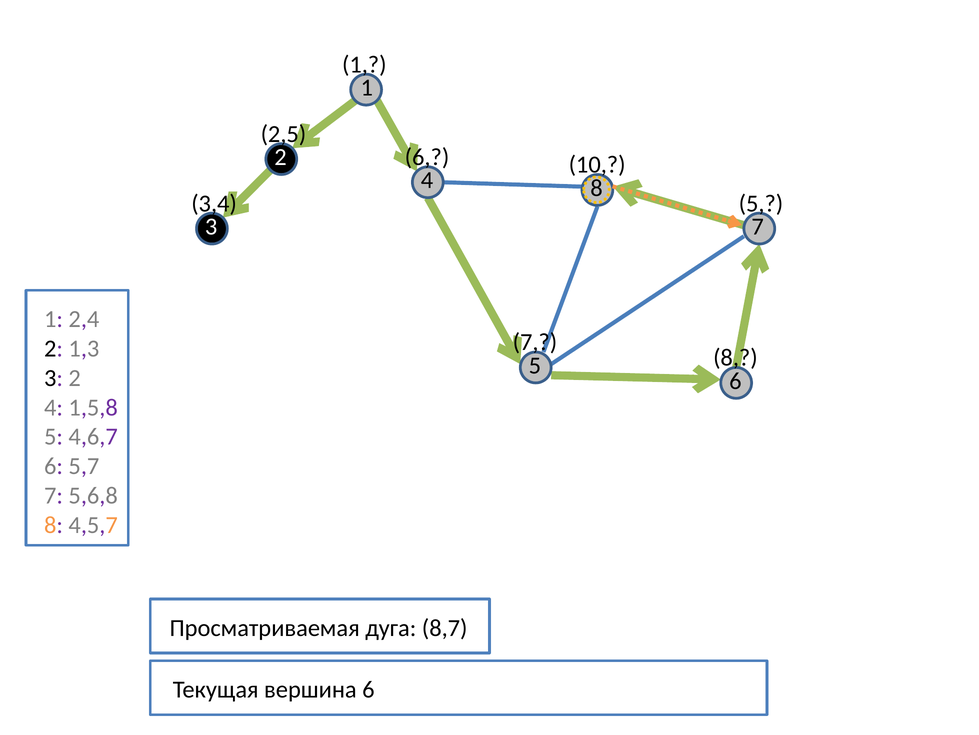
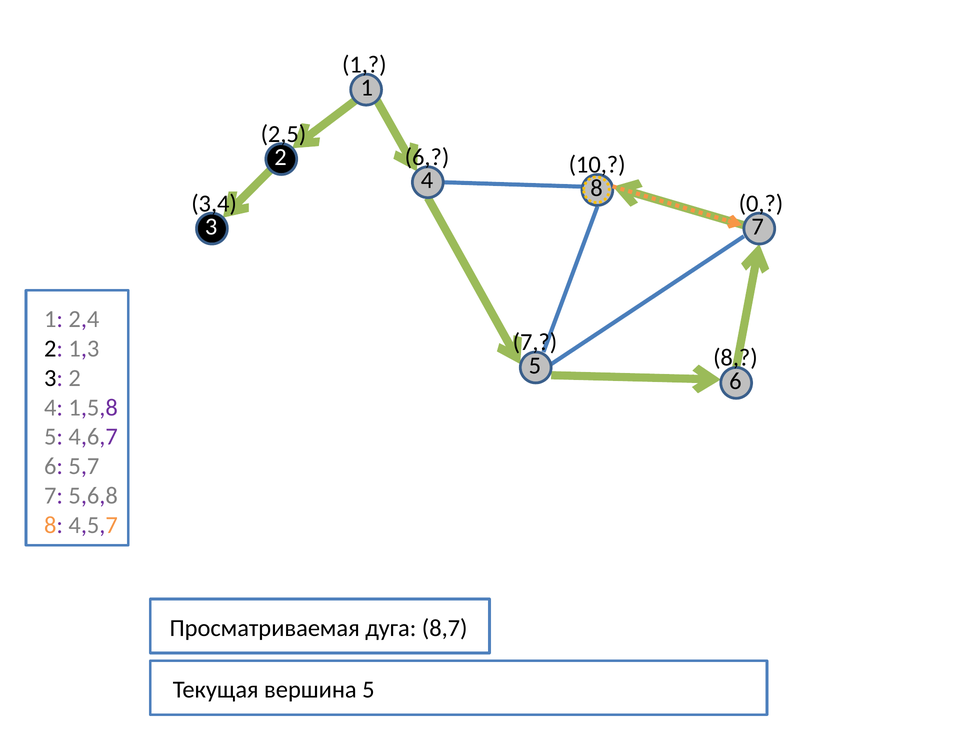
5: 5 -> 0 (761, 203)
вершина 6: 6 -> 5 (368, 689)
